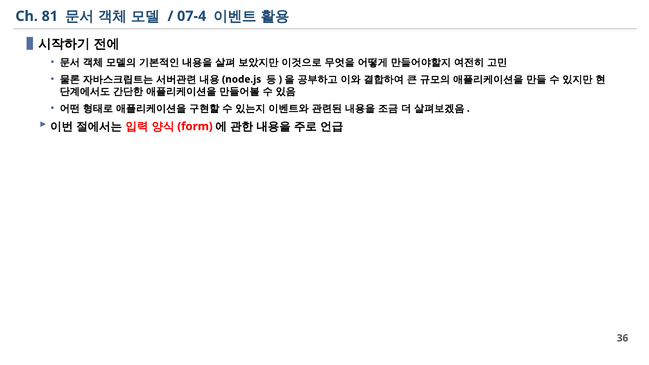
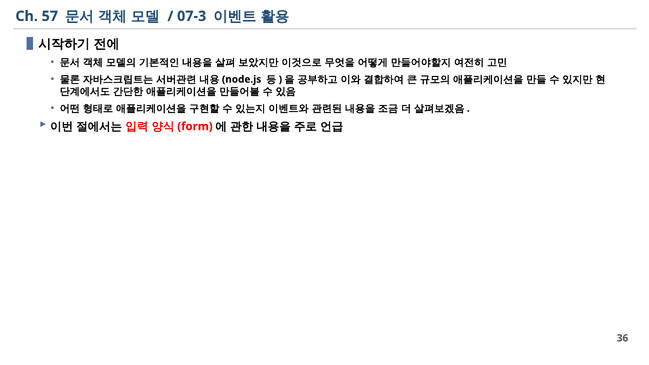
81: 81 -> 57 (50, 16)
07-4: 07-4 -> 07-3 (192, 16)
